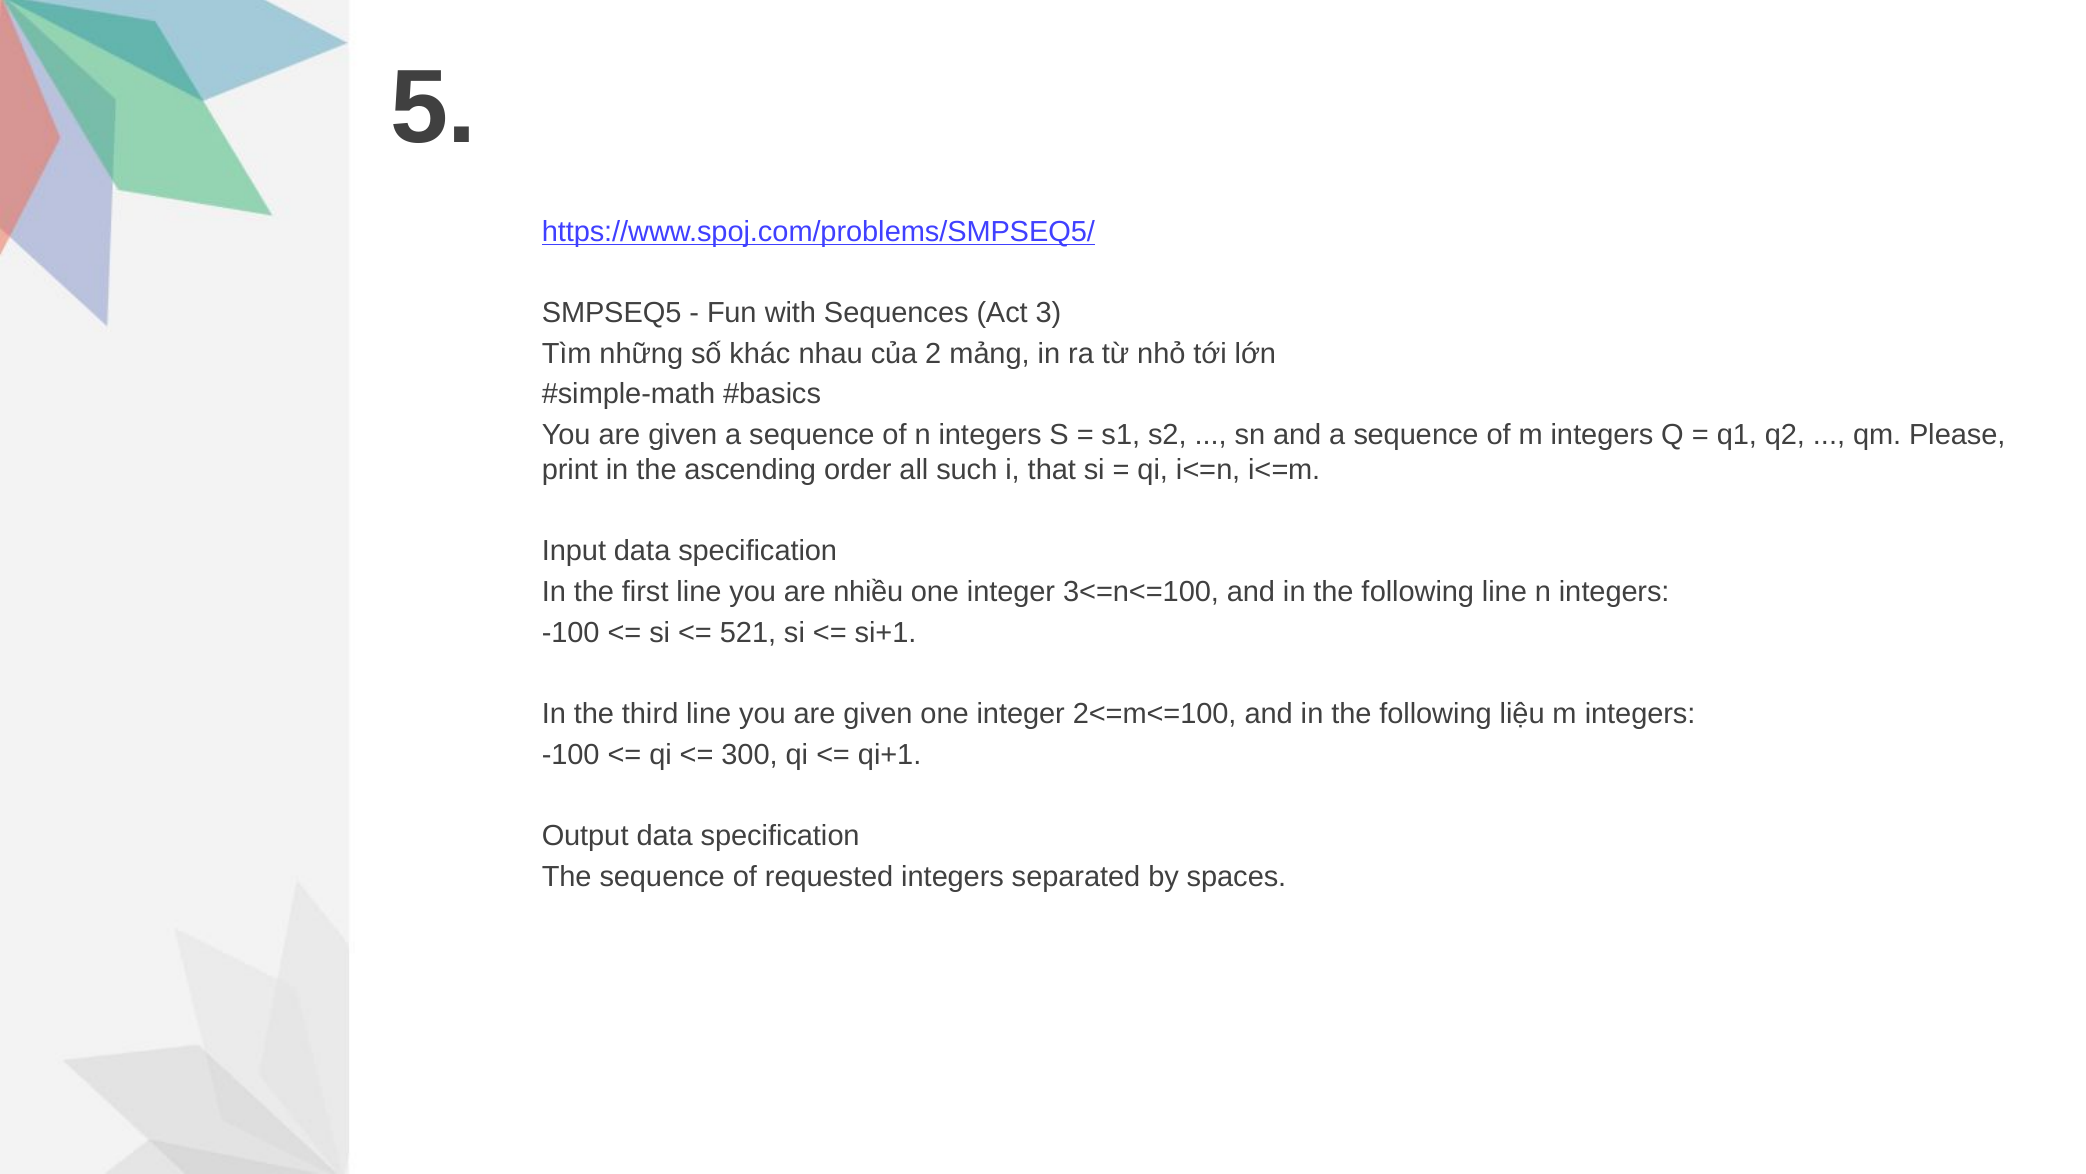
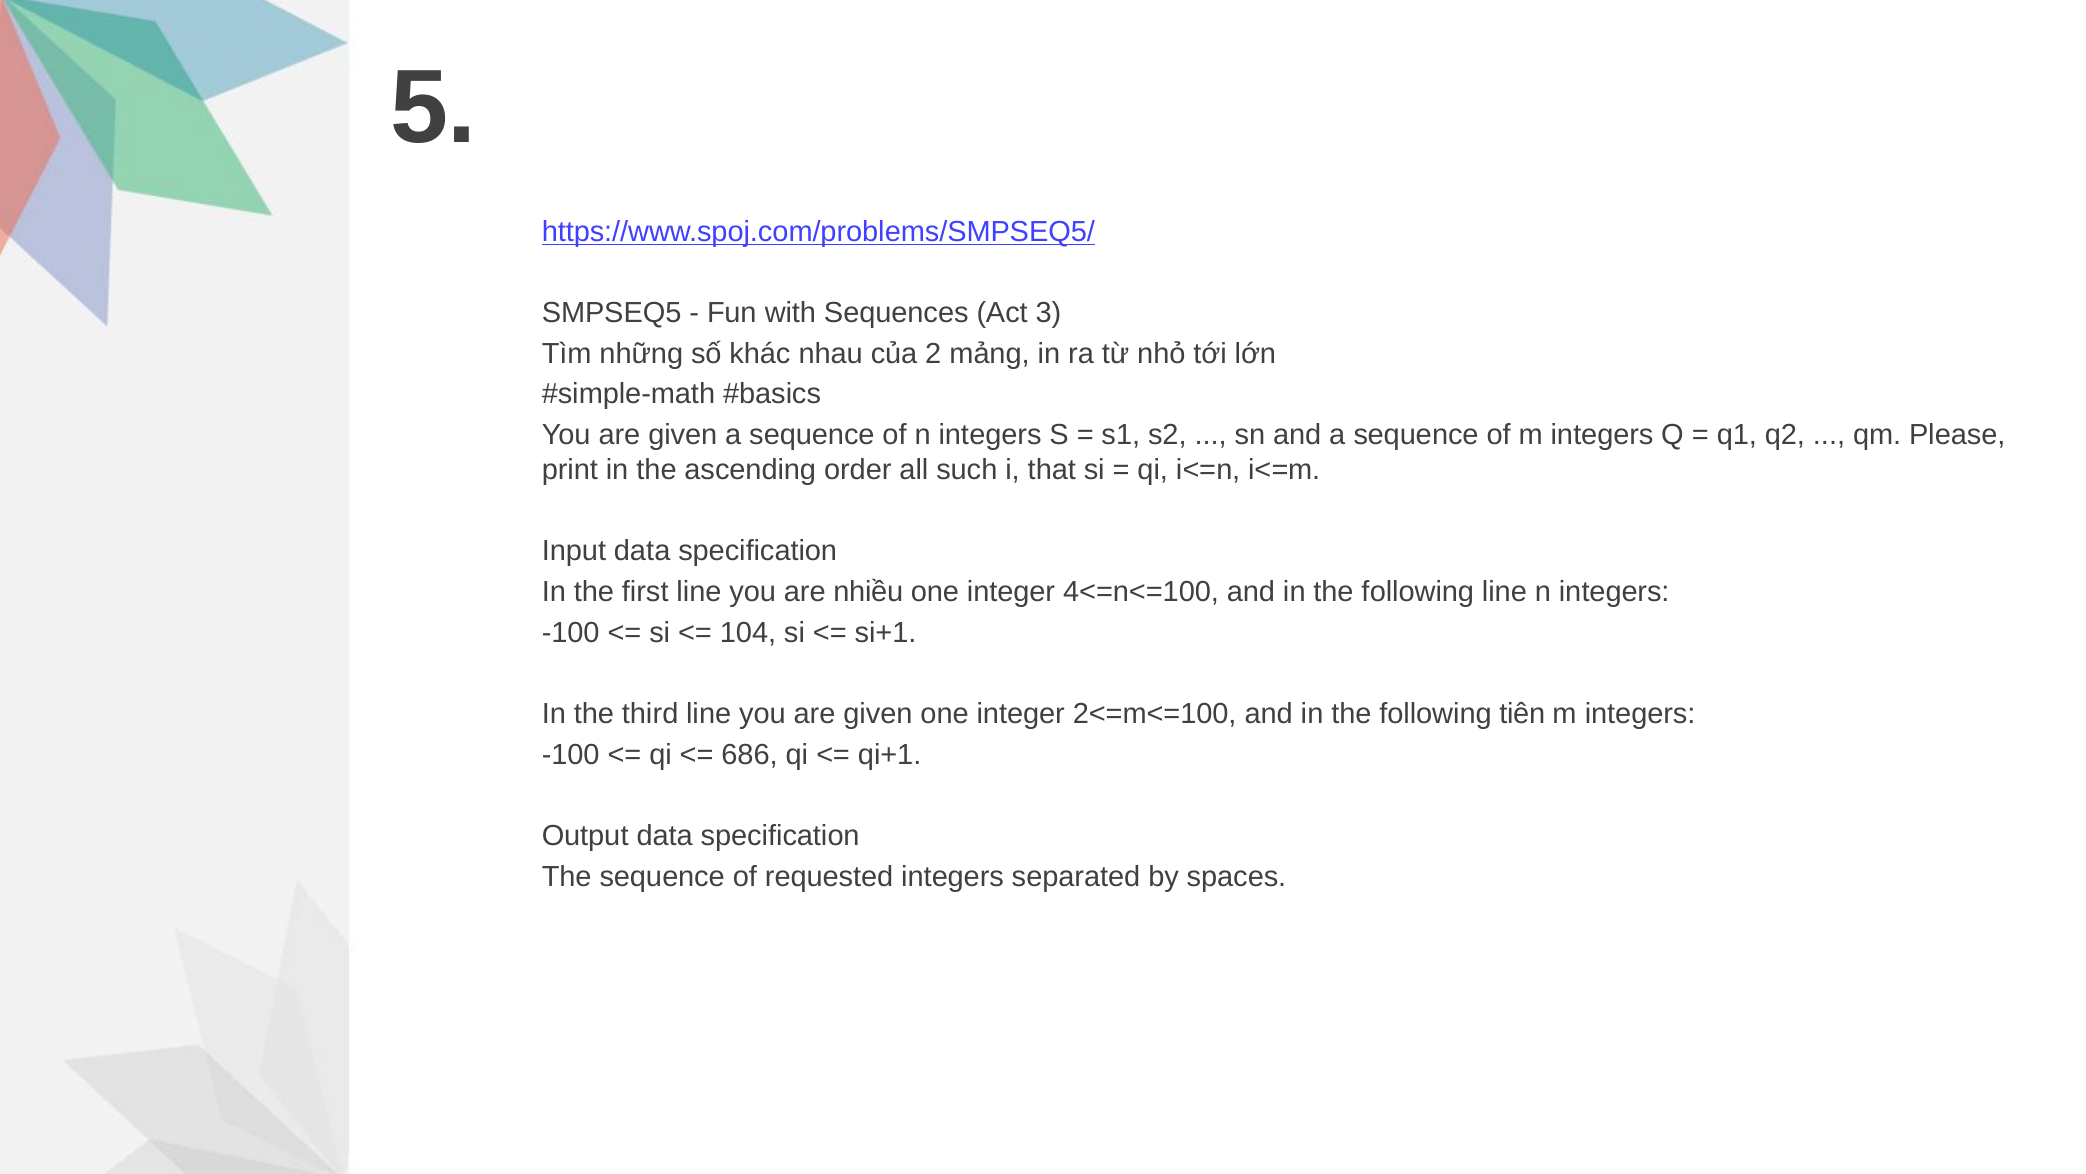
3<=n<=100: 3<=n<=100 -> 4<=n<=100 (1141, 592)
521: 521 -> 104 (748, 632)
liệu: liệu -> tiên (1522, 713)
300: 300 -> 686 (750, 754)
